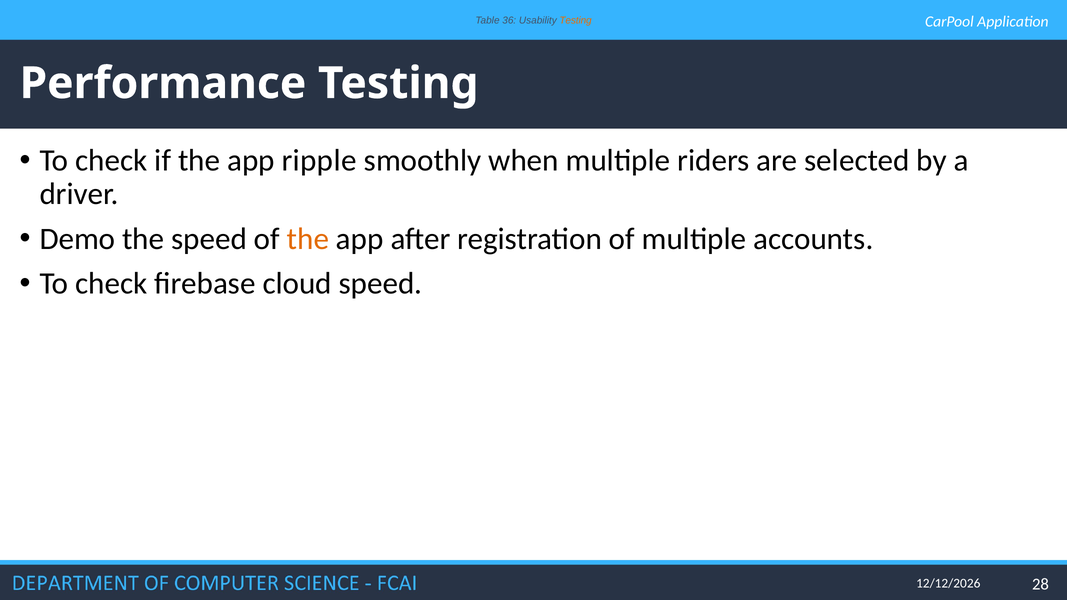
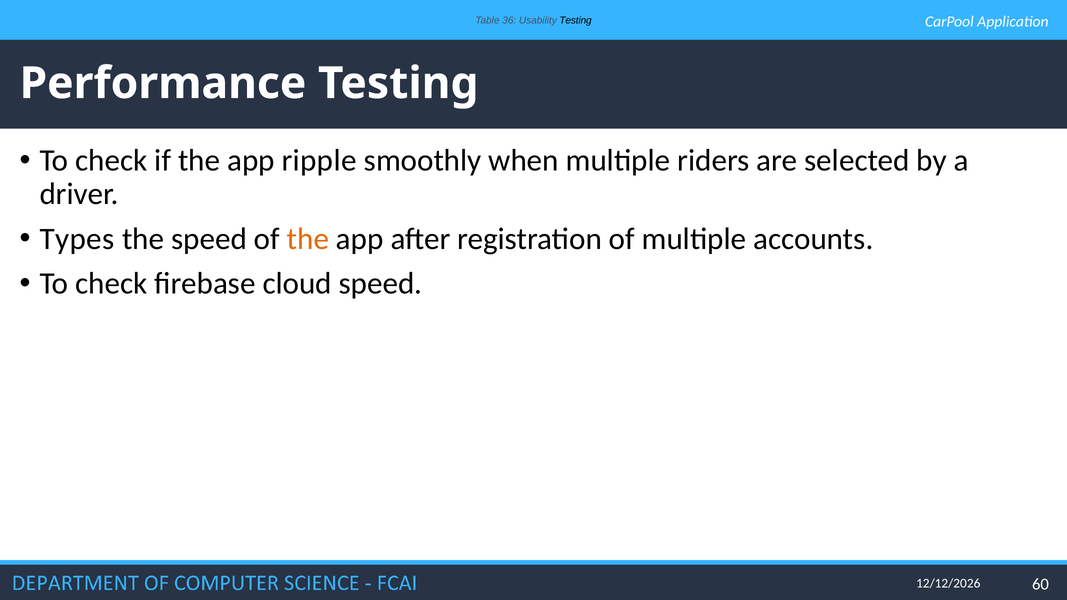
Testing colour: orange -> black (576, 21)
Demo: Demo -> Types (77, 239)
28: 28 -> 60 (1040, 584)
